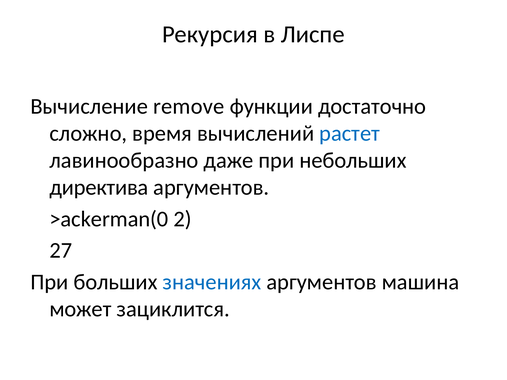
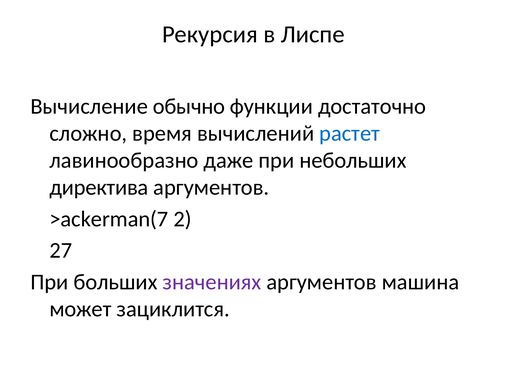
remove: remove -> обычно (189, 106)
>ackerman(0: >ackerman(0 -> >ackerman(7 (109, 219)
значениях colour: blue -> purple (212, 282)
